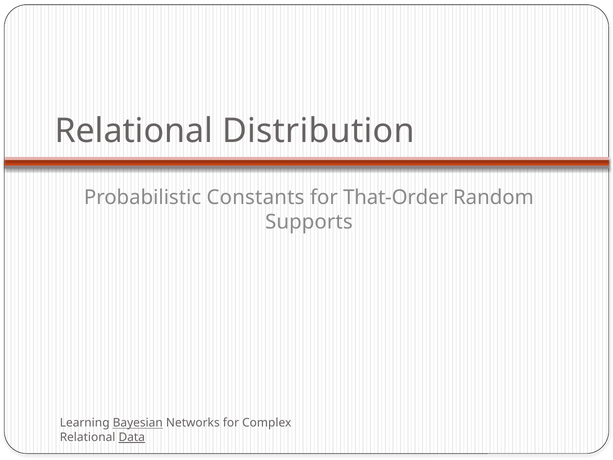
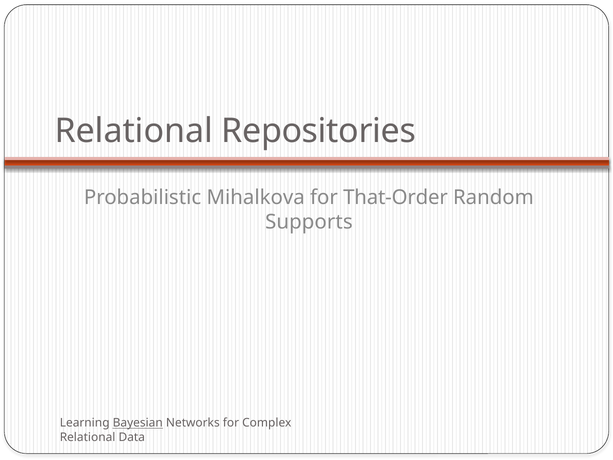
Distribution: Distribution -> Repositories (319, 131)
Constants: Constants -> Mihalkova (256, 197)
Data underline: present -> none (132, 437)
